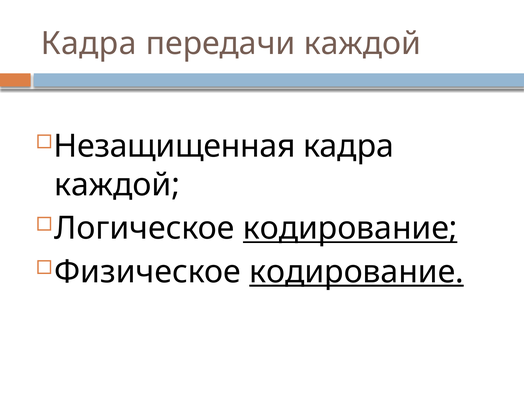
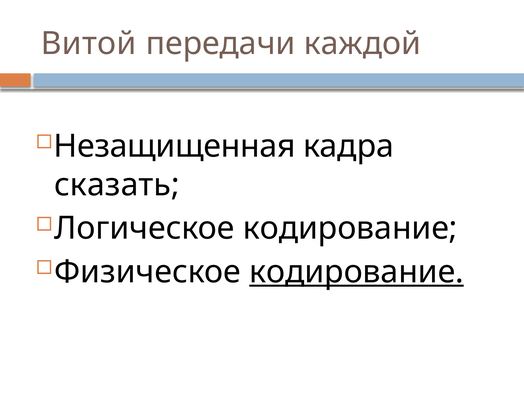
Кадра: Кадра -> Витой (89, 44)
каждой: каждой -> сказать (117, 185)
кодирование underline: present -> none (350, 228)
